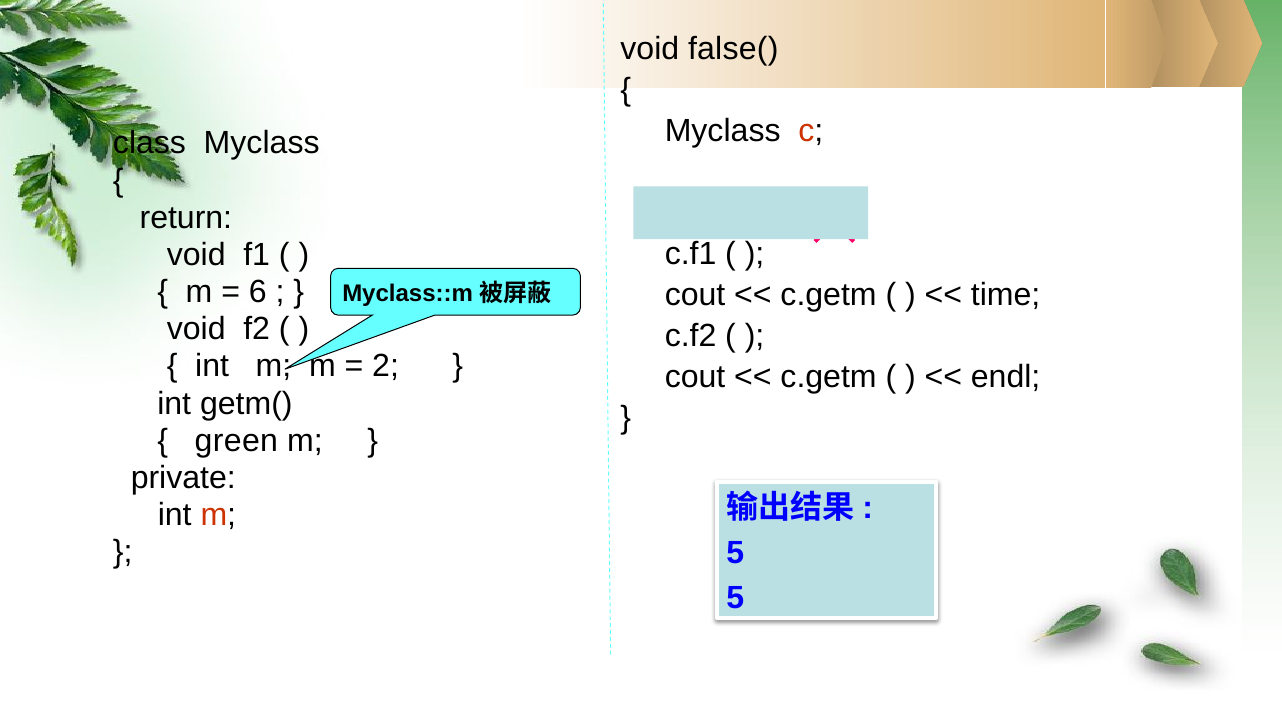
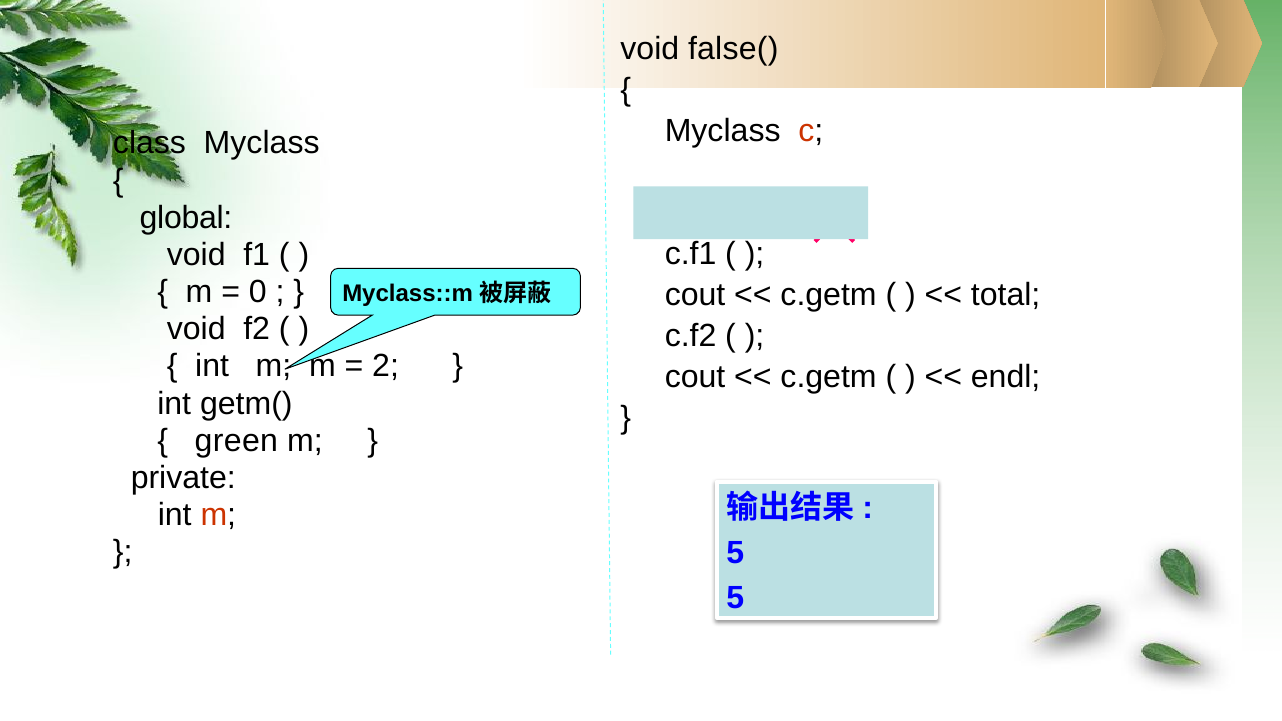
return: return -> global (186, 218)
6: 6 -> 0 (258, 292)
time: time -> total (1006, 295)
